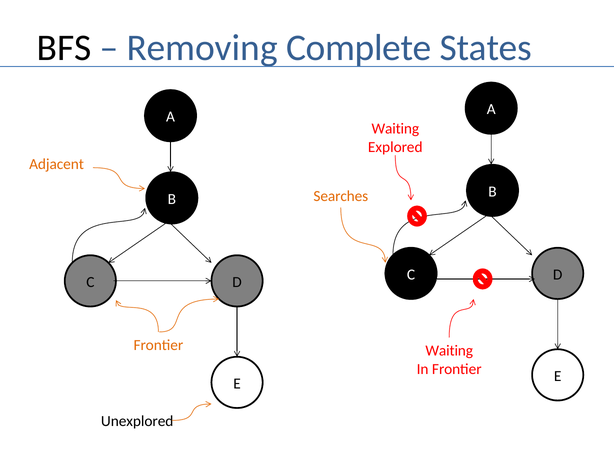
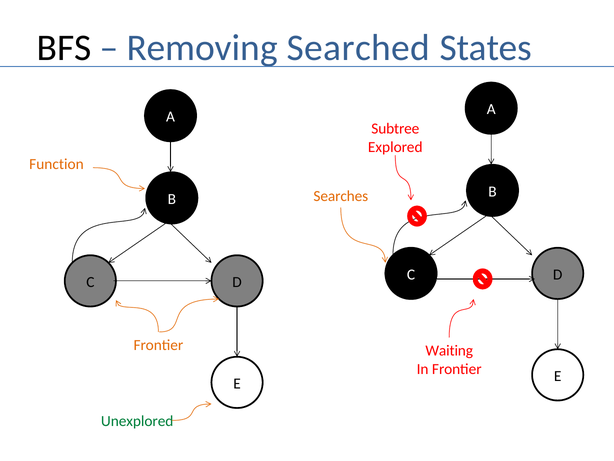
Complete: Complete -> Searched (358, 48)
Waiting: Waiting -> Subtree (395, 129)
Adjacent: Adjacent -> Function (56, 164)
Unexplored colour: black -> green (137, 421)
